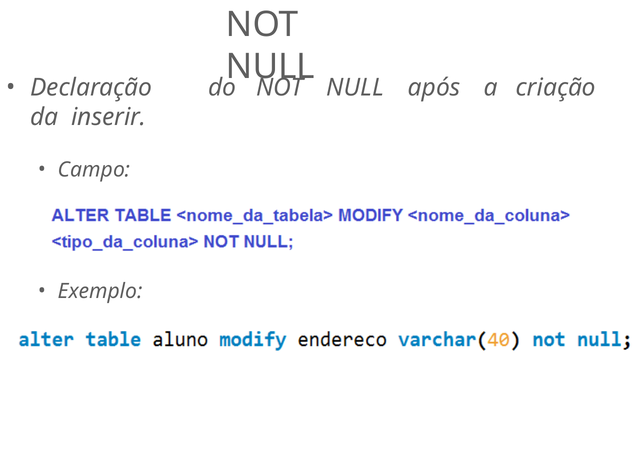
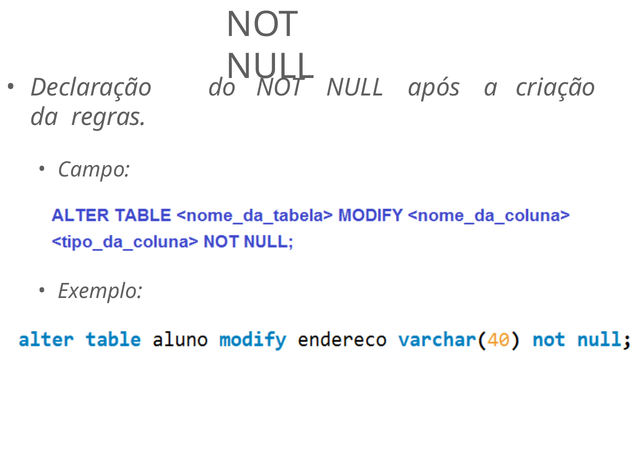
inserir: inserir -> regras (109, 117)
